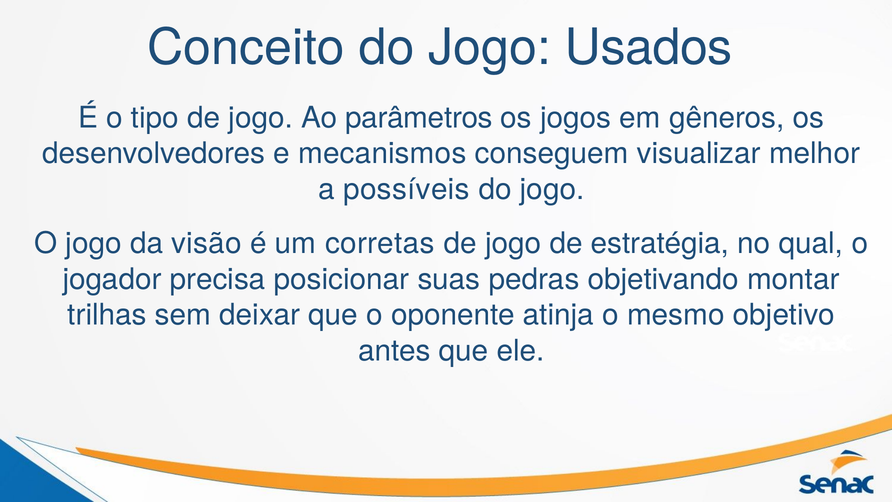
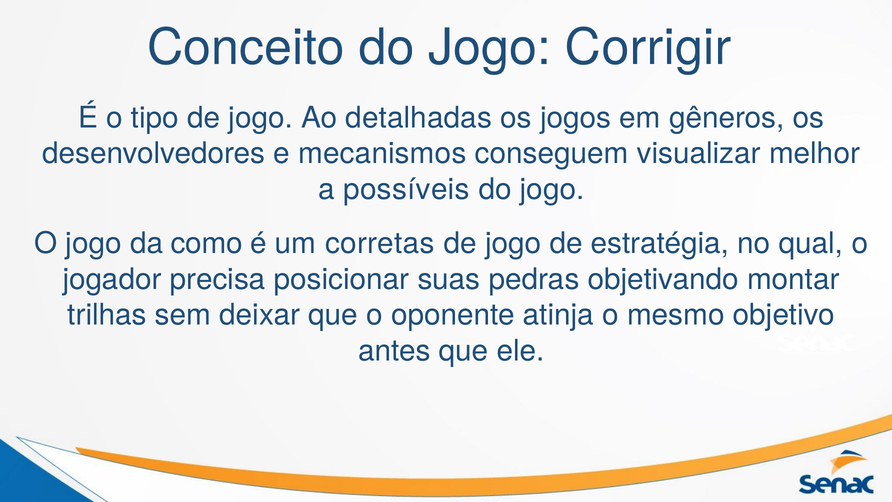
Usados: Usados -> Corrigir (648, 47)
parâmetros: parâmetros -> detalhadas (419, 118)
visão: visão -> como (207, 243)
